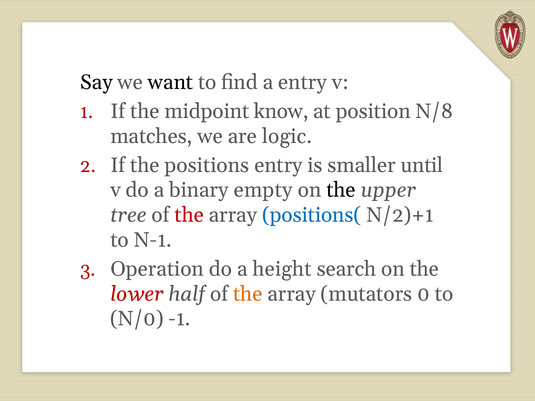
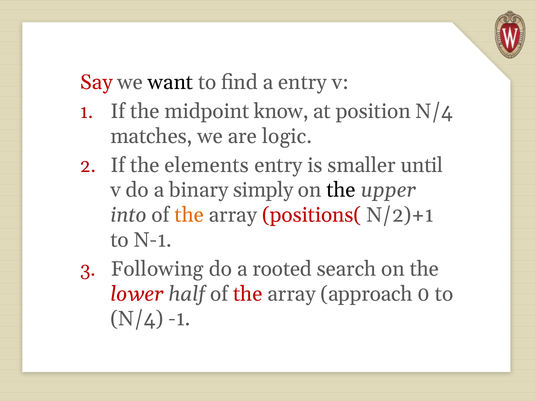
Say colour: black -> red (96, 82)
position N/8: N/8 -> N/4 (434, 111)
positions: positions -> elements (207, 165)
empty: empty -> simply (263, 190)
tree: tree -> into (129, 215)
the colour: red -> orange (189, 215)
positions( colour: blue -> red (312, 215)
Operation: Operation -> Following (157, 269)
height: height -> rooted (282, 269)
the colour: orange -> red (248, 294)
mutators: mutators -> approach (366, 294)
N/0: N/0 -> N/4 (137, 319)
